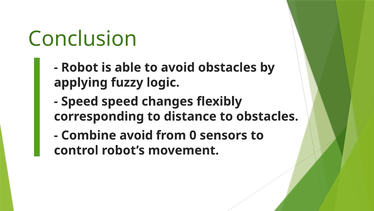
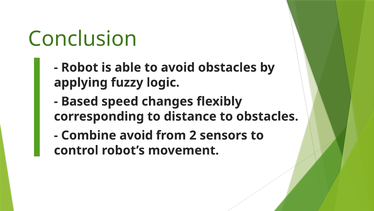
Speed: Speed -> Based (80, 101)
0: 0 -> 2 (193, 135)
